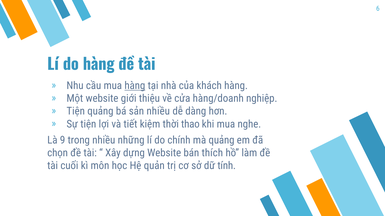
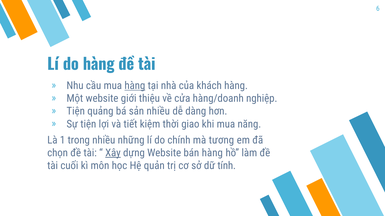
thao: thao -> giao (190, 124)
nghe: nghe -> năng (249, 124)
9: 9 -> 1 (63, 140)
mà quảng: quảng -> tương (221, 140)
Xây underline: none -> present (113, 153)
bán thích: thích -> hàng (212, 153)
